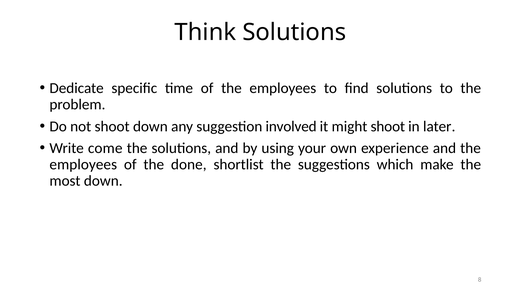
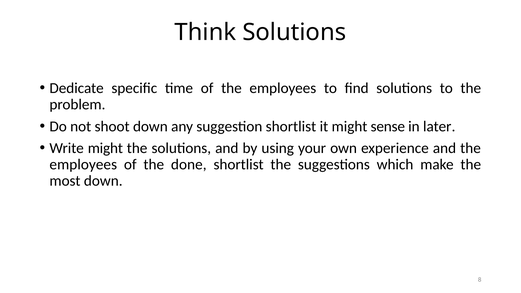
suggestion involved: involved -> shortlist (291, 126)
might shoot: shoot -> sense (388, 126)
Write come: come -> might (105, 148)
